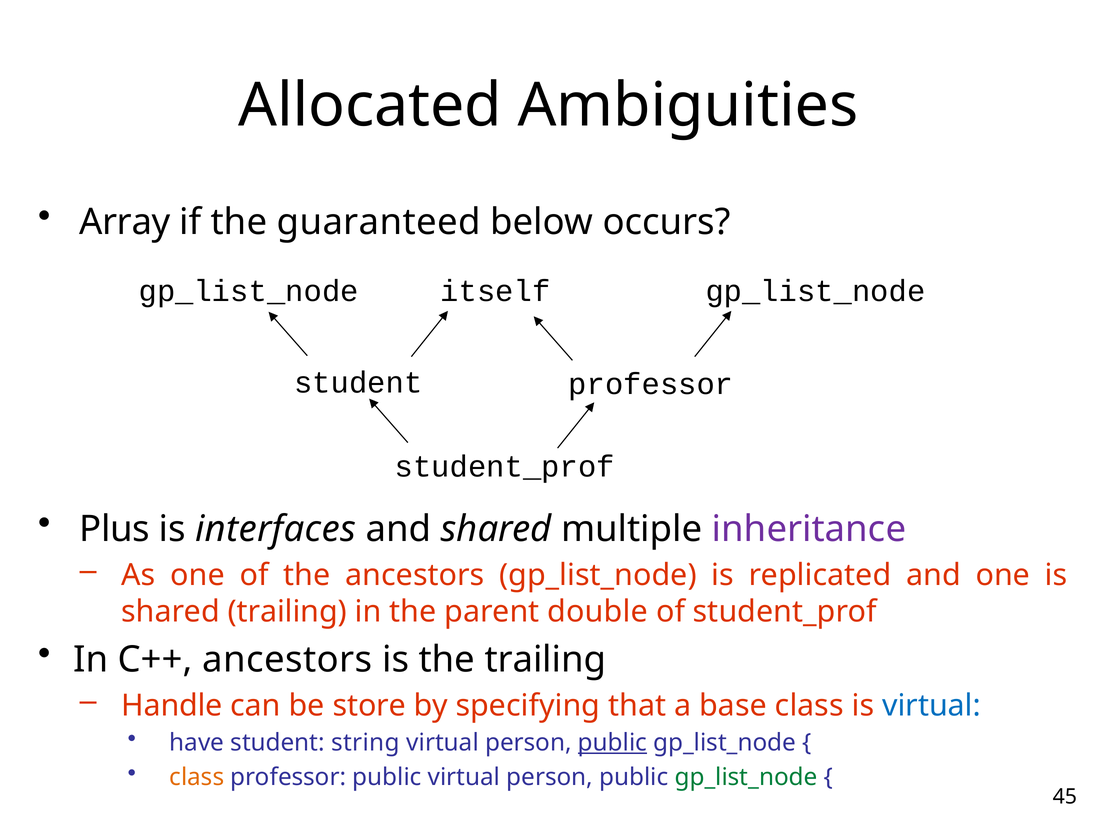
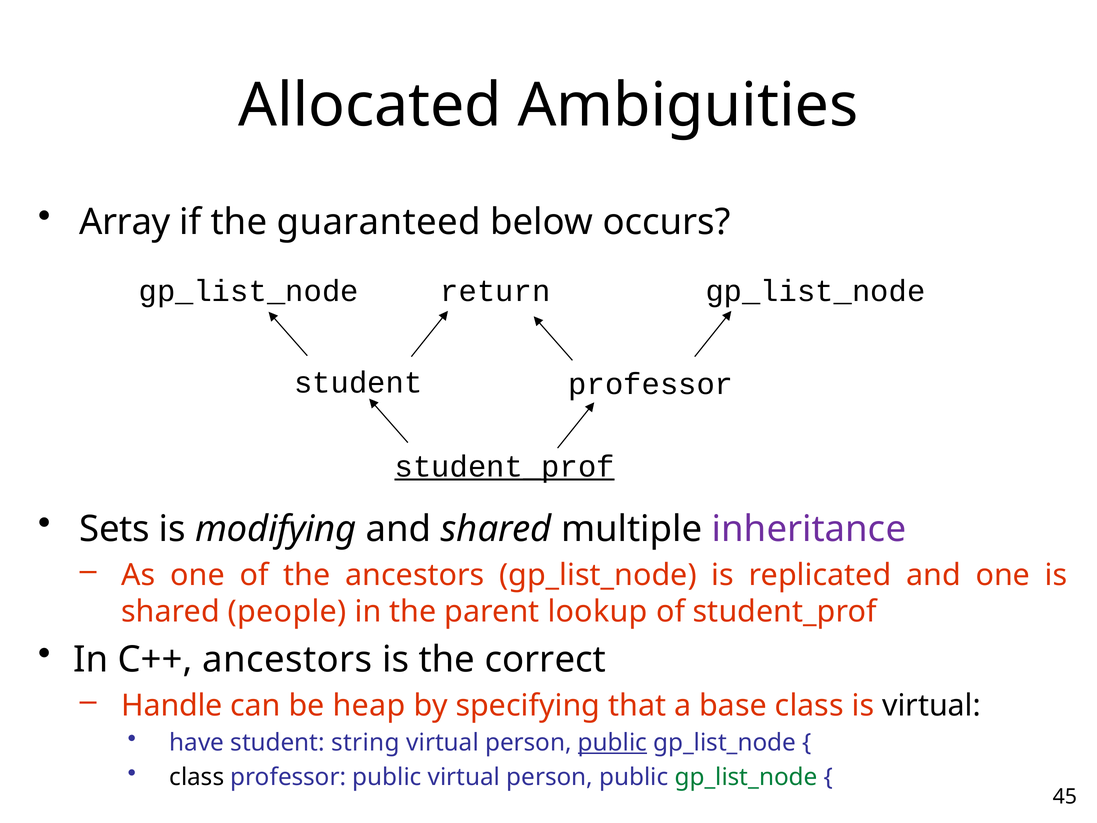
itself: itself -> return (495, 291)
student_prof underline: none -> present (505, 466)
Plus: Plus -> Sets (115, 529)
interfaces: interfaces -> modifying (276, 529)
shared trailing: trailing -> people (287, 612)
double: double -> lookup (598, 612)
the trailing: trailing -> correct (545, 659)
store: store -> heap (369, 705)
virtual colour: blue -> black (932, 705)
class colour: orange -> black (197, 777)
